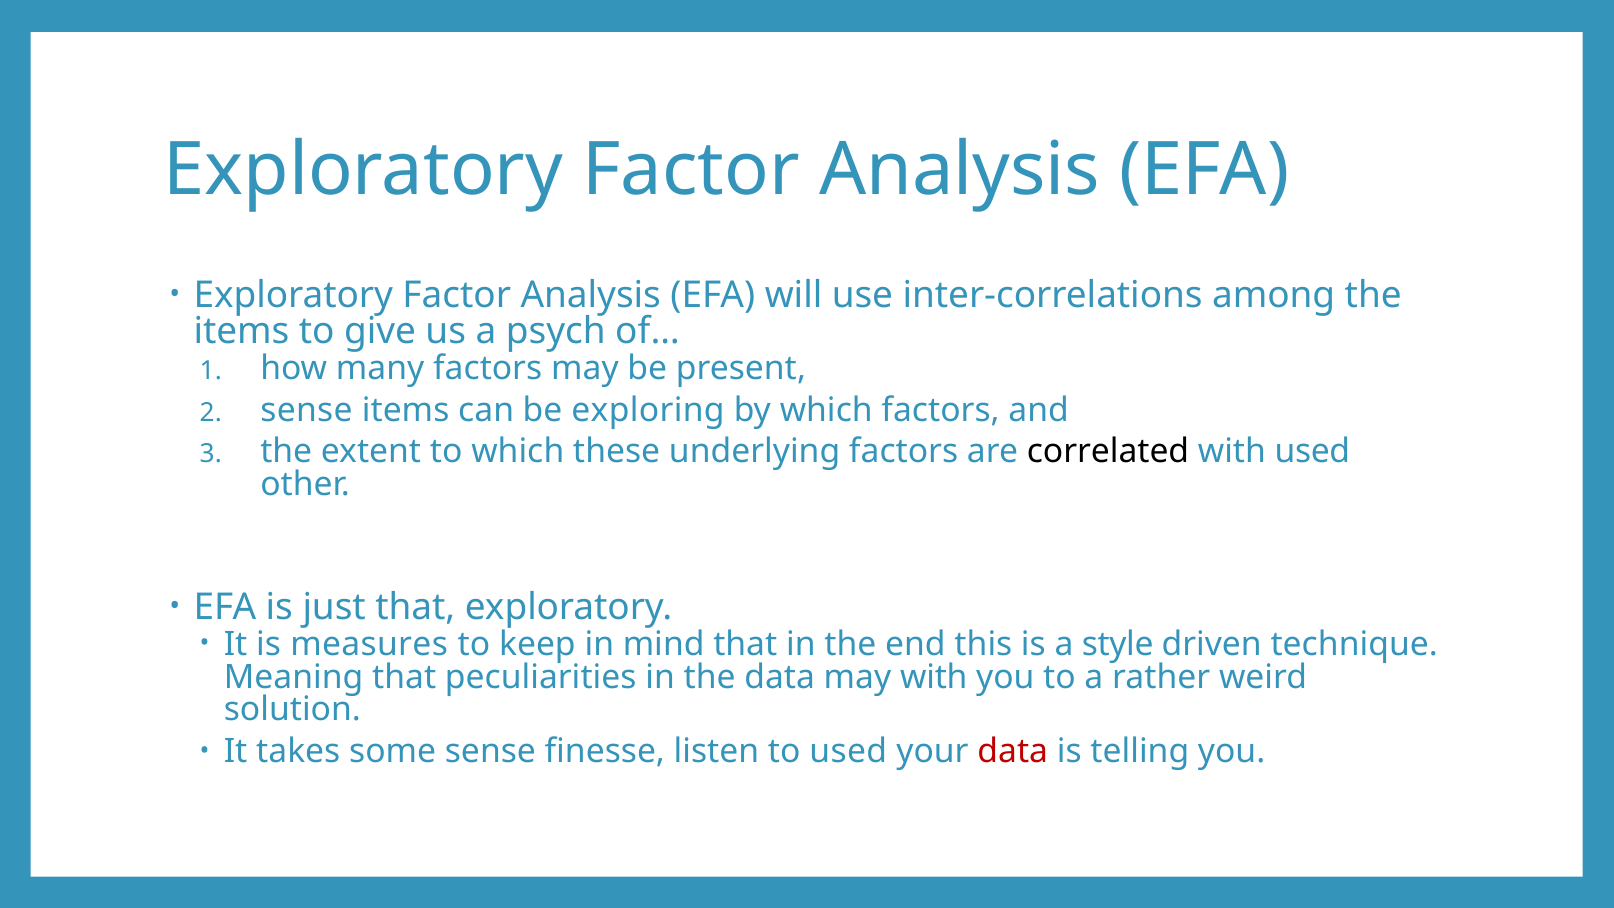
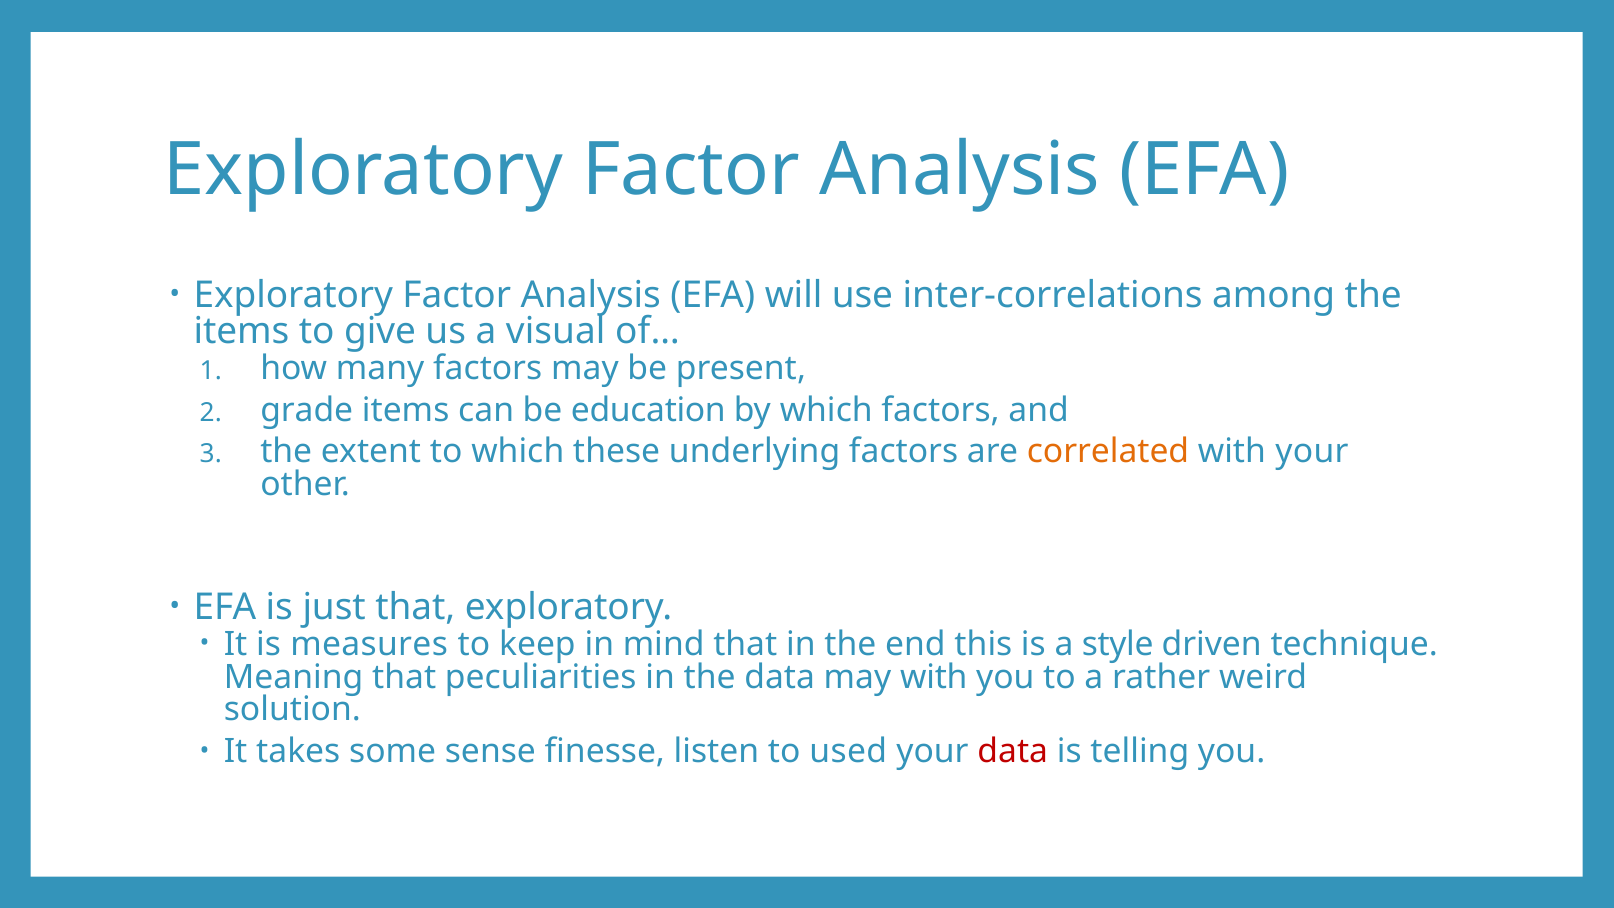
psych: psych -> visual (556, 331)
sense: sense -> grade (307, 410)
exploring: exploring -> education (648, 410)
correlated colour: black -> orange (1108, 452)
with used: used -> your (1312, 452)
